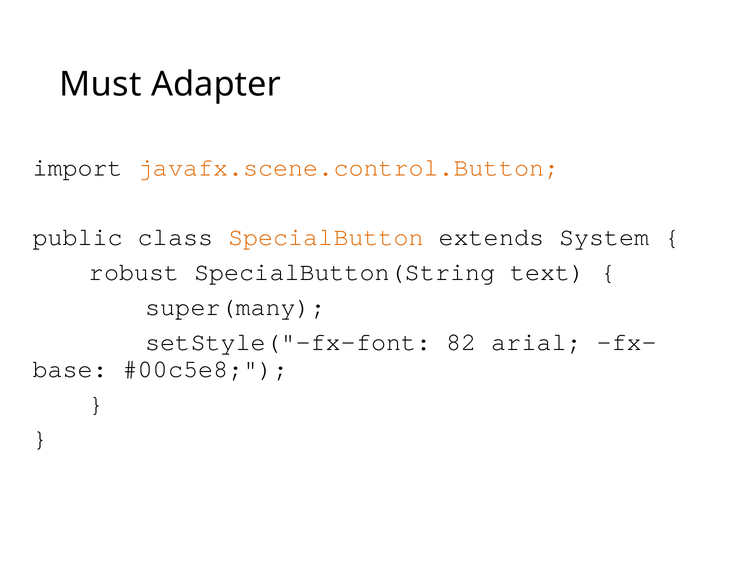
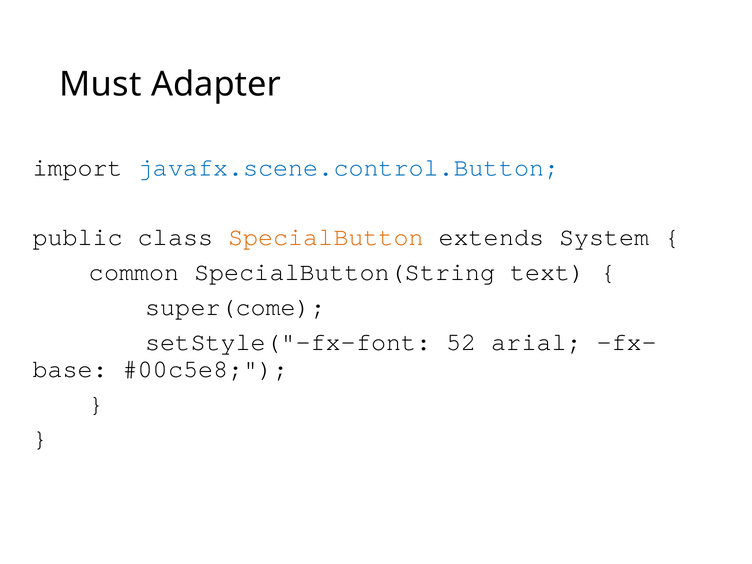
javafx.scene.control.Button colour: orange -> blue (349, 167)
robust: robust -> common (134, 272)
super(many: super(many -> super(come (236, 307)
82: 82 -> 52 (461, 342)
